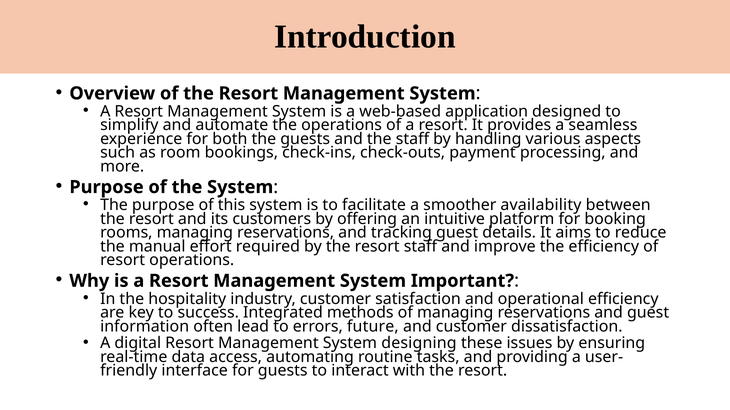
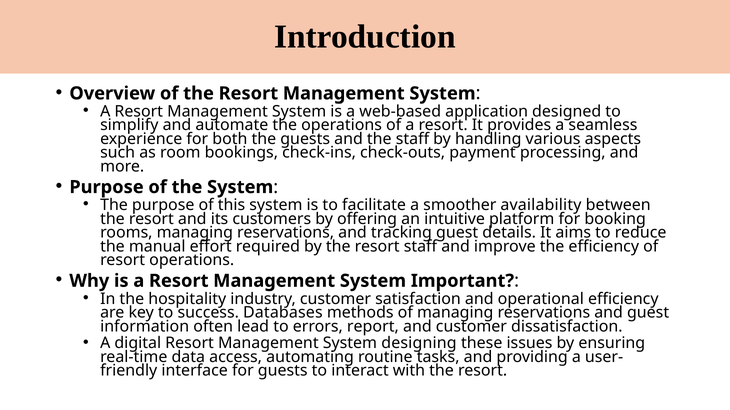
Integrated: Integrated -> Databases (283, 313)
future: future -> report (373, 327)
